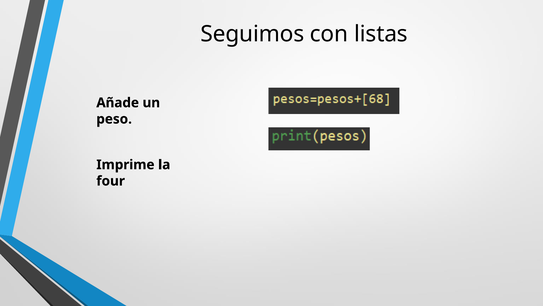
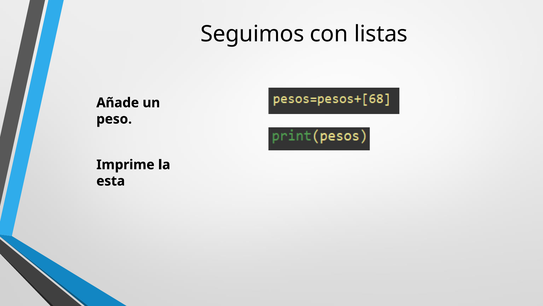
four: four -> esta (111, 181)
